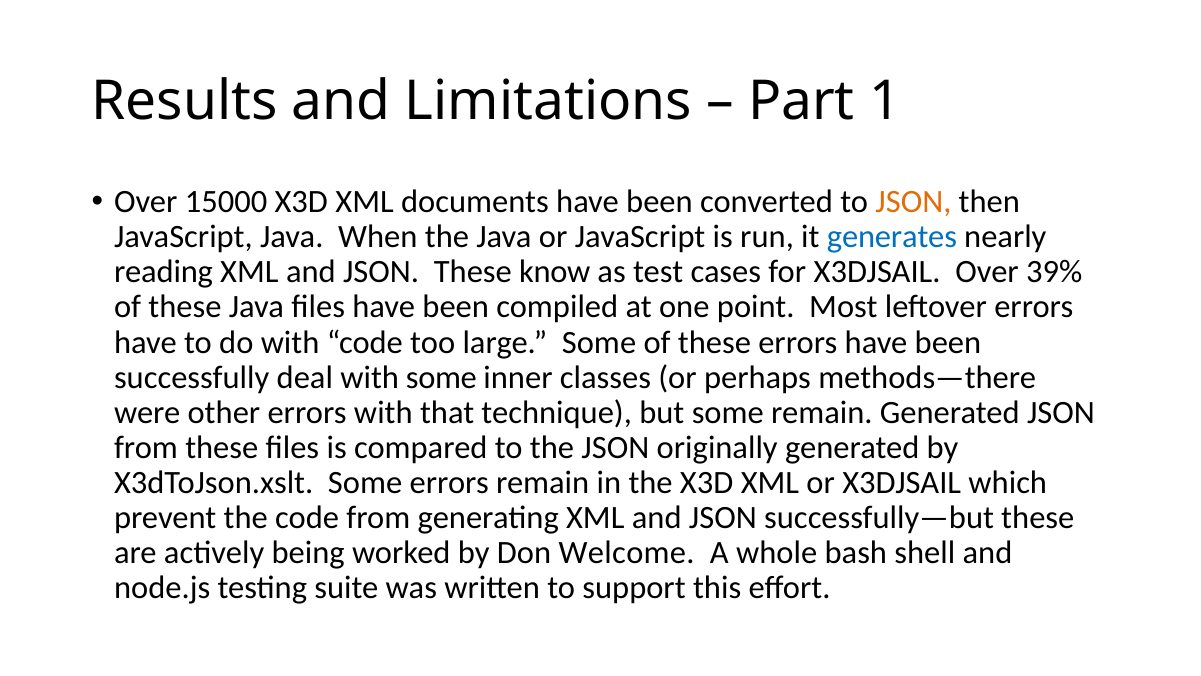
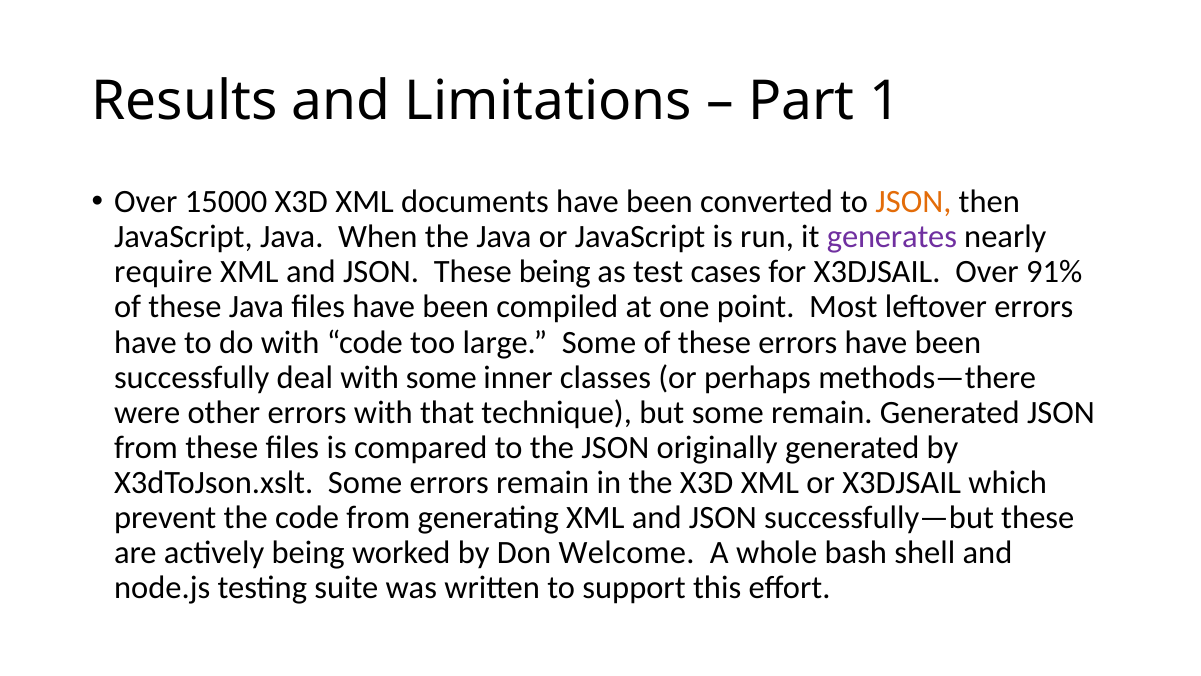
generates colour: blue -> purple (892, 237)
reading: reading -> require (163, 272)
These know: know -> being (555, 272)
39%: 39% -> 91% (1054, 272)
